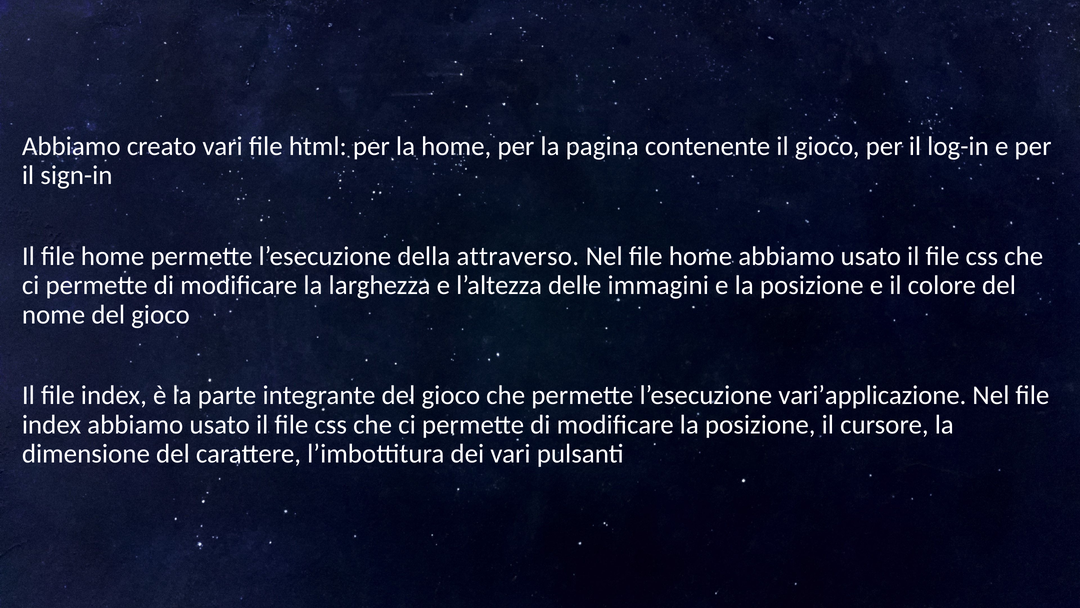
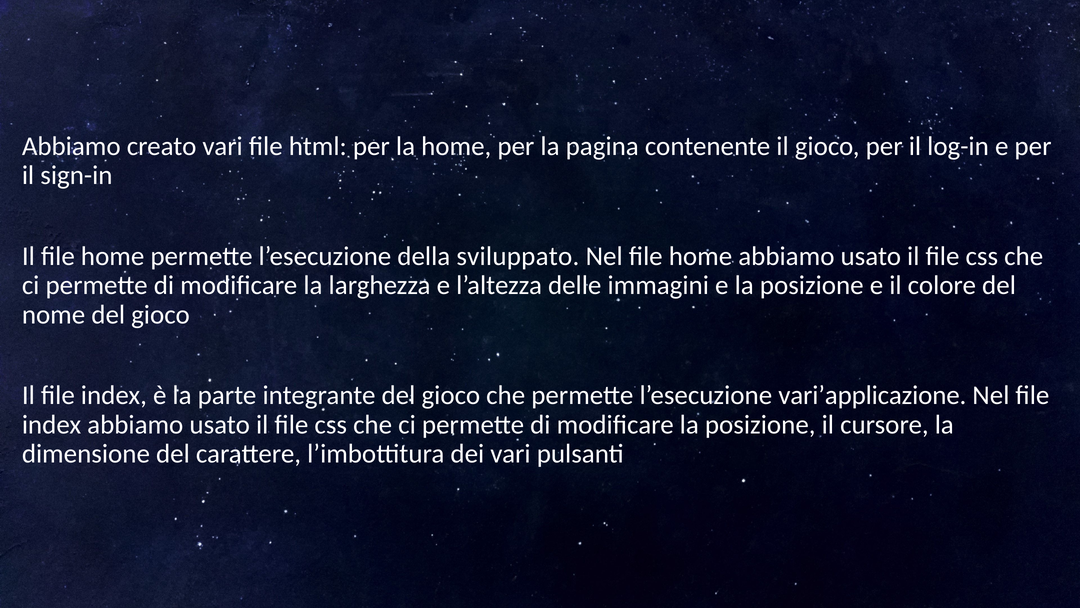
attraverso: attraverso -> sviluppato (518, 256)
